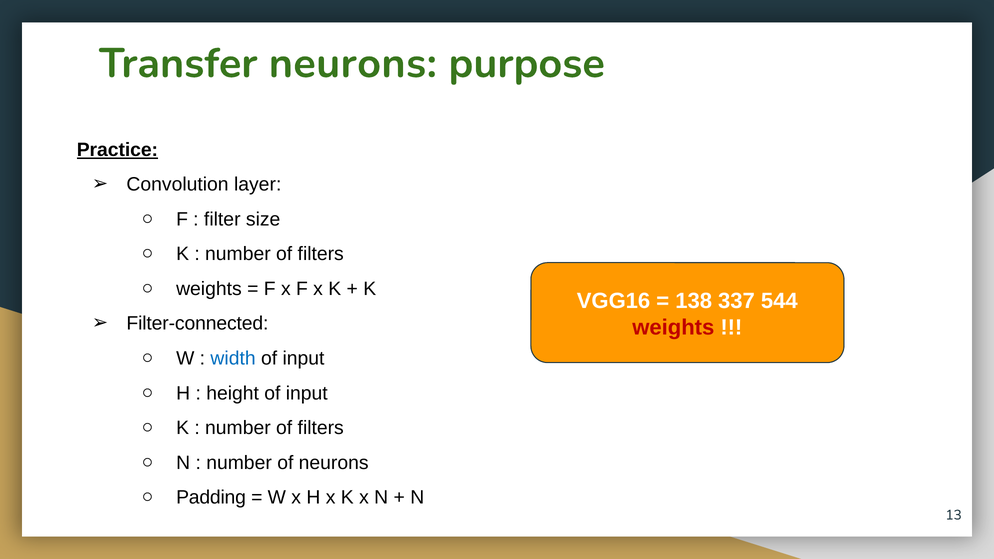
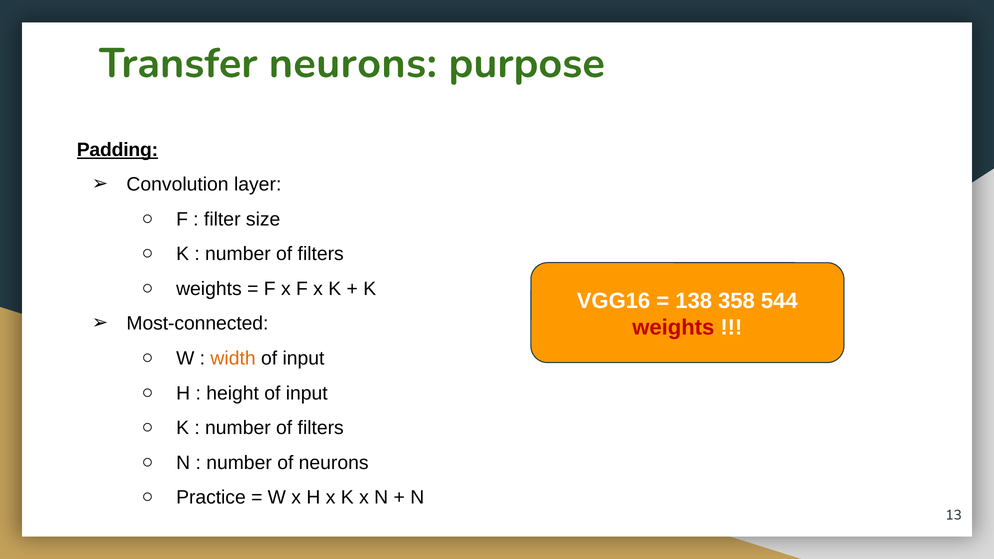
Practice: Practice -> Padding (117, 150)
337: 337 -> 358 (736, 301)
Filter-connected: Filter-connected -> Most-connected (197, 324)
width colour: blue -> orange (233, 358)
Padding: Padding -> Practice (211, 498)
